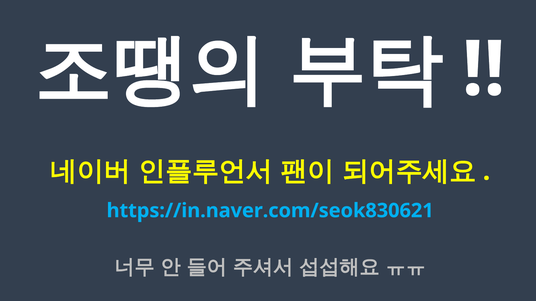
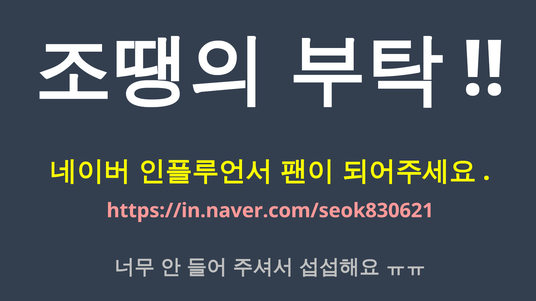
https://in.naver.com/seok830621 colour: light blue -> pink (270, 211)
